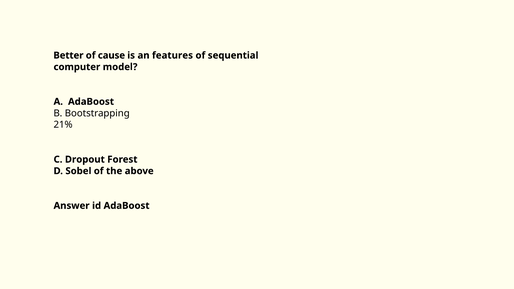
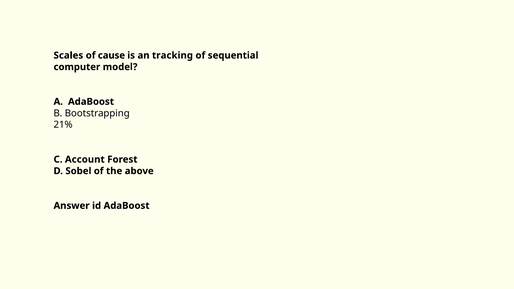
Better: Better -> Scales (68, 55)
features: features -> tracking (172, 55)
Dropout: Dropout -> Account (85, 159)
